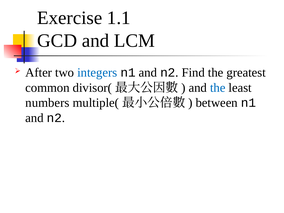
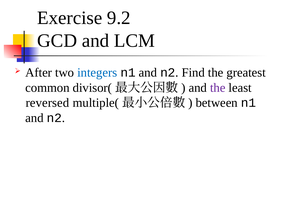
1.1: 1.1 -> 9.2 (119, 18)
the colour: blue -> purple (218, 88)
numbers: numbers -> reversed (47, 103)
